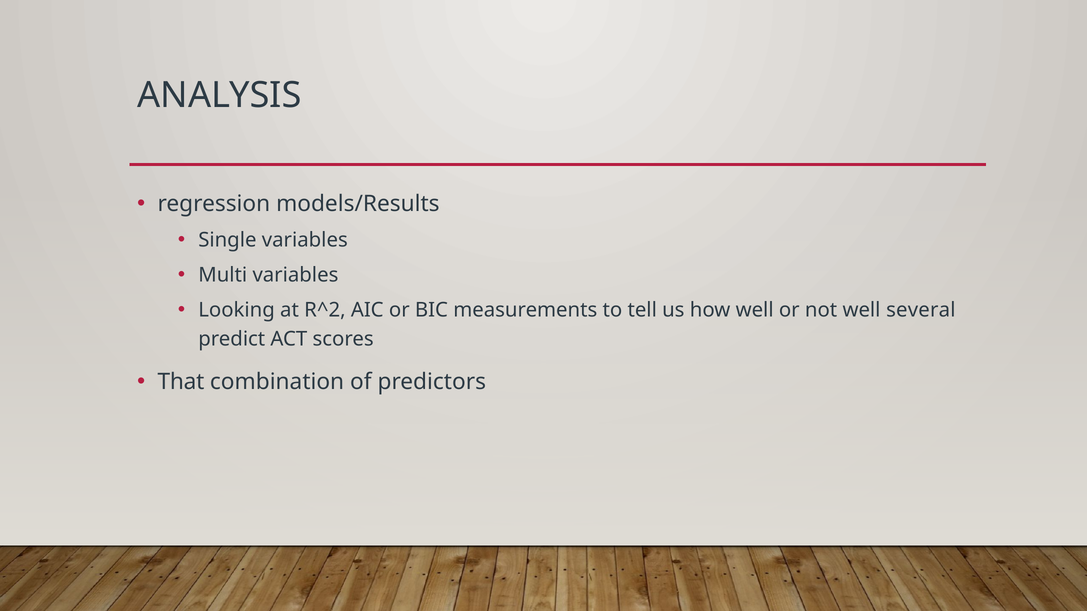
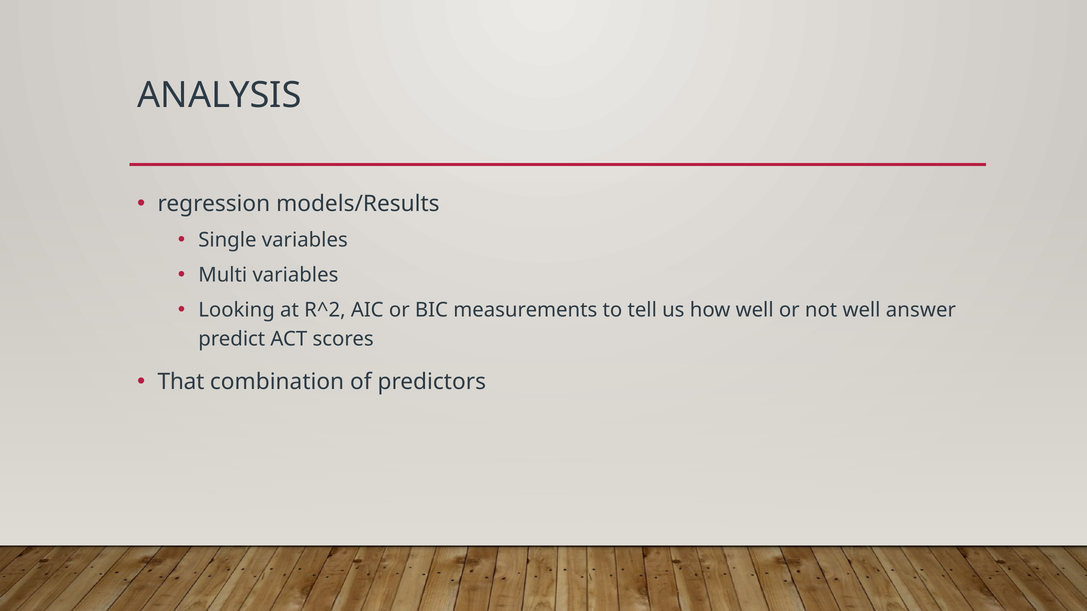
several: several -> answer (921, 310)
